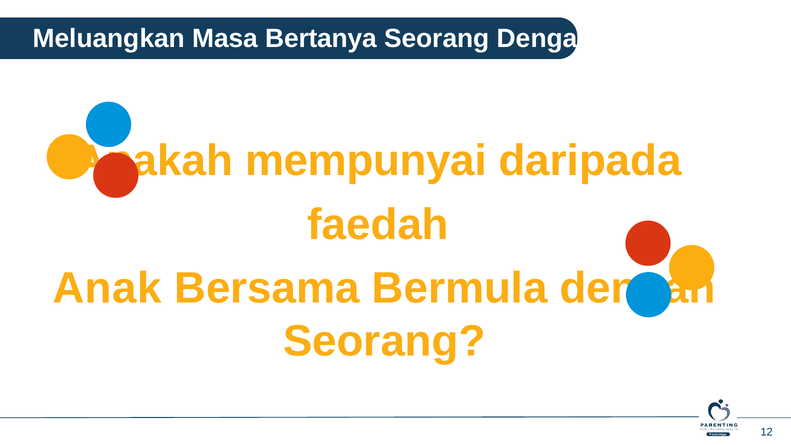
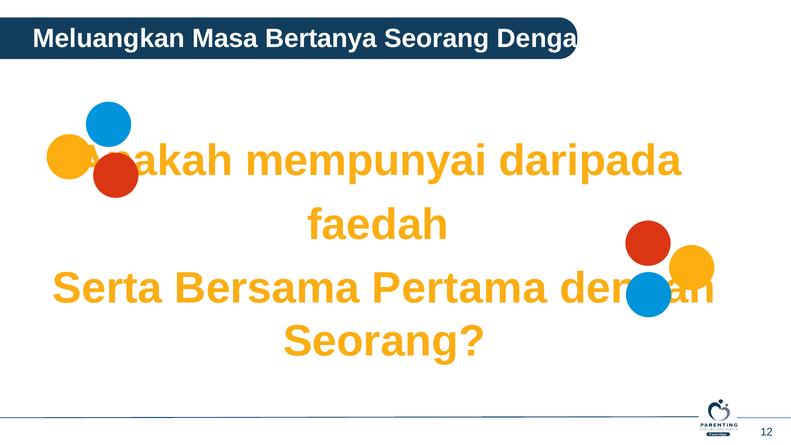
Anak: Anak -> Serta (107, 288)
Bermula: Bermula -> Pertama (460, 288)
